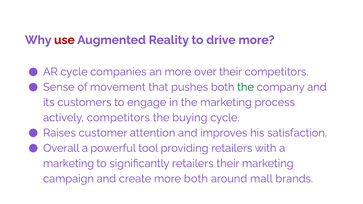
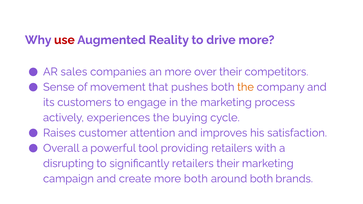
AR cycle: cycle -> sales (74, 72)
the colour: green -> orange (246, 87)
actively competitors: competitors -> experiences (118, 118)
marketing: marketing -> disrupting (69, 164)
around mall: mall -> both (261, 179)
